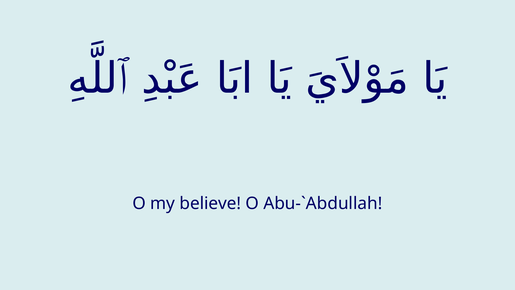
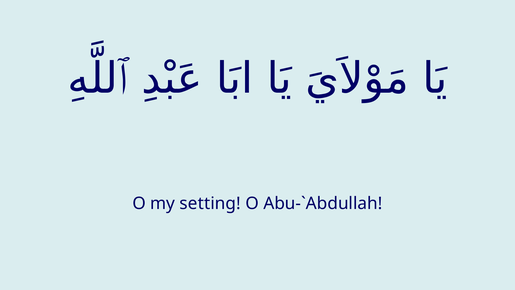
believe: believe -> setting (210, 203)
